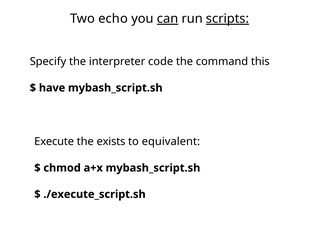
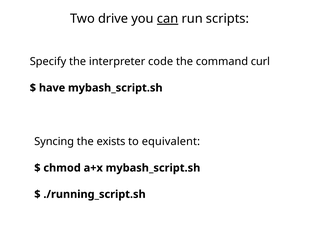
echo: echo -> drive (113, 19)
scripts underline: present -> none (227, 19)
this: this -> curl (260, 62)
Execute: Execute -> Syncing (54, 142)
./execute_script.sh: ./execute_script.sh -> ./running_script.sh (95, 195)
